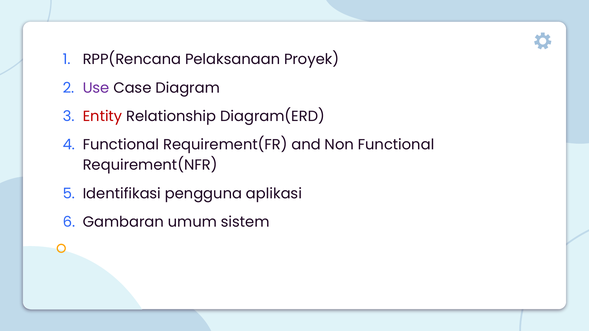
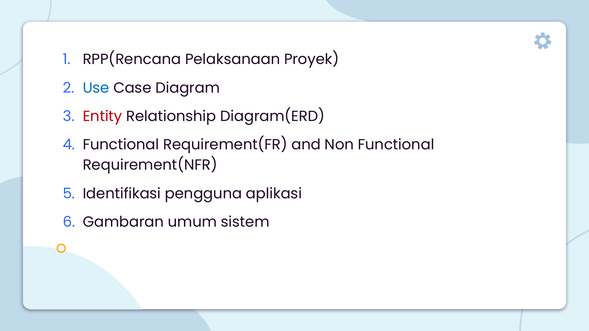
Use colour: purple -> blue (96, 88)
